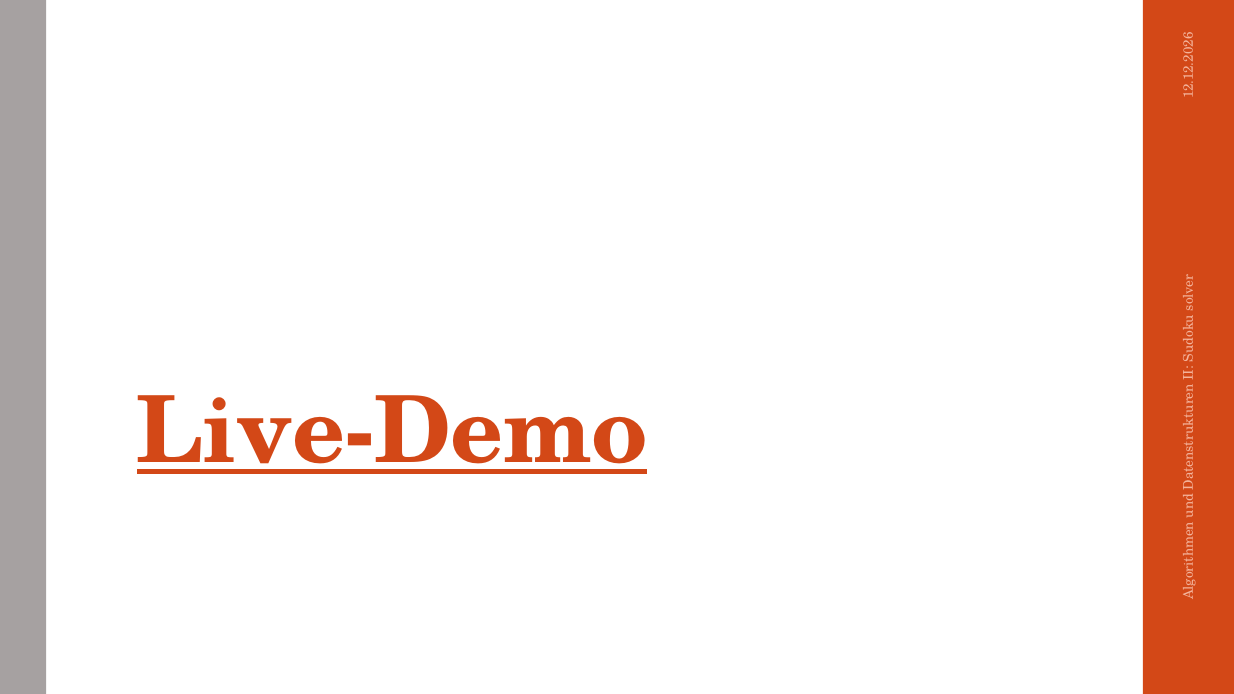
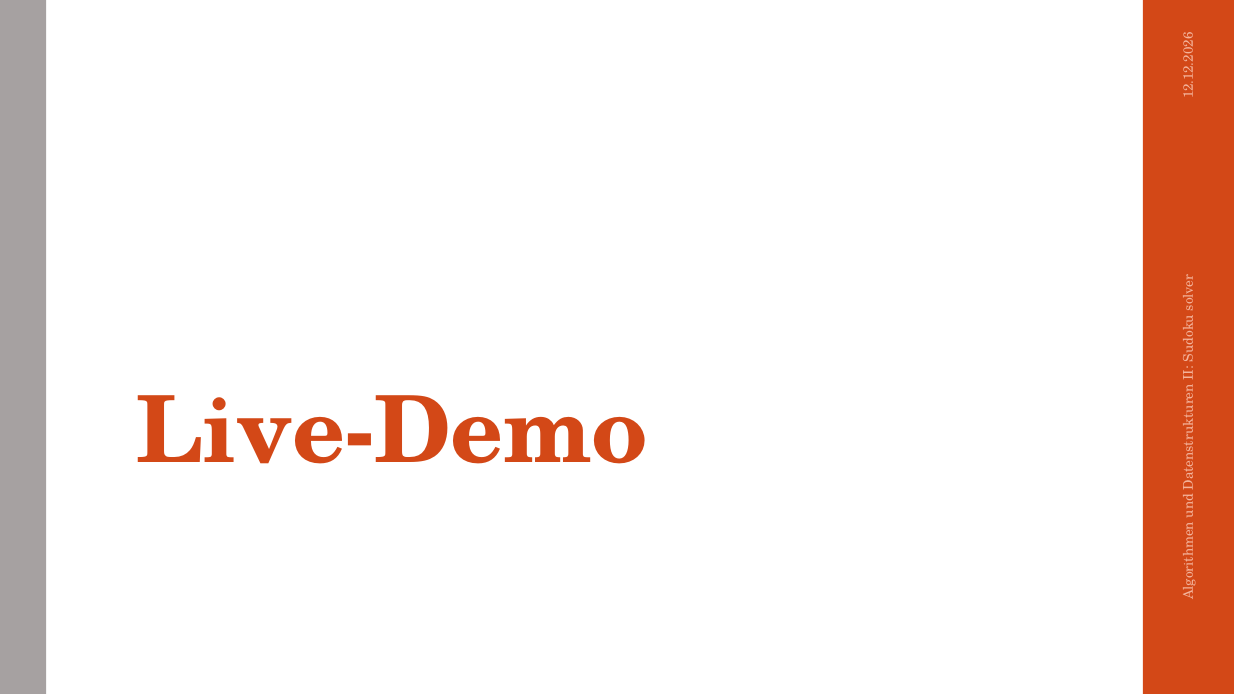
Live-Demo underline: present -> none (393, 432)
